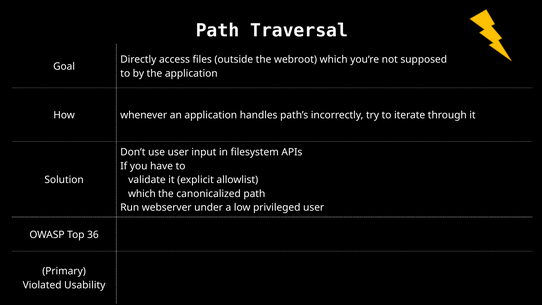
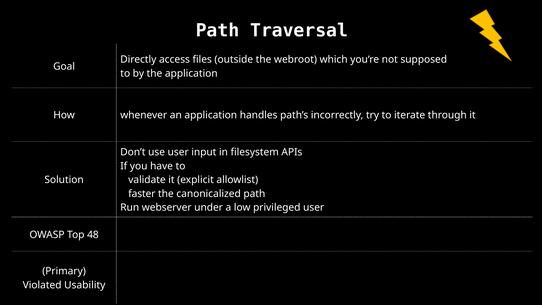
which: which -> faster (142, 194)
36: 36 -> 48 (93, 235)
